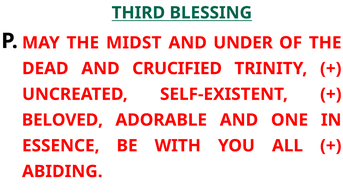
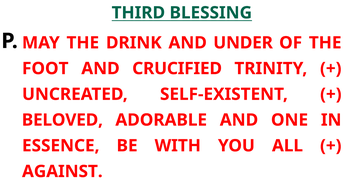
MIDST: MIDST -> DRINK (134, 43)
DEAD: DEAD -> FOOT (45, 68)
ABIDING: ABIDING -> AGAINST (62, 171)
